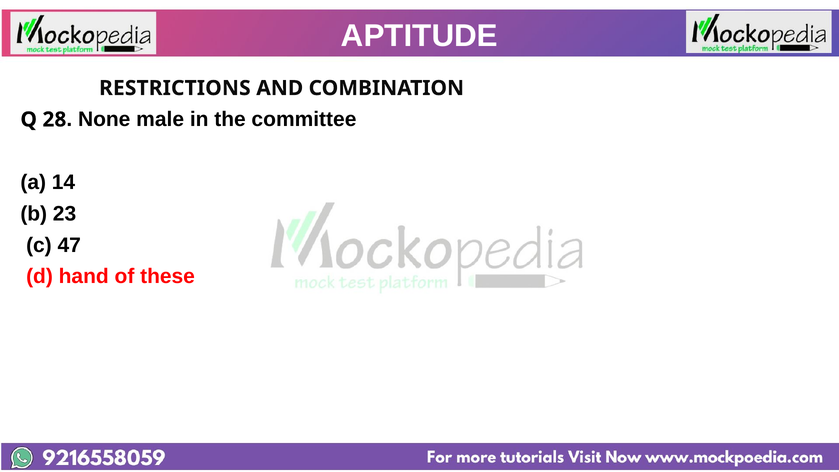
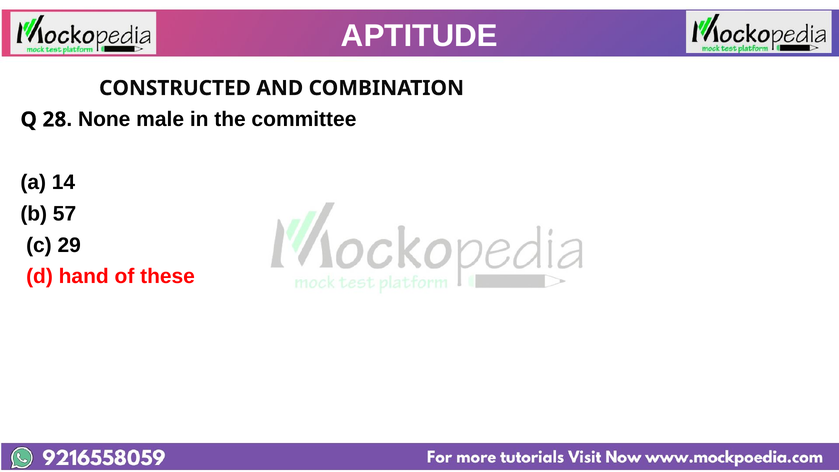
RESTRICTIONS: RESTRICTIONS -> CONSTRUCTED (175, 88)
23: 23 -> 57 (65, 214)
47: 47 -> 29 (69, 245)
